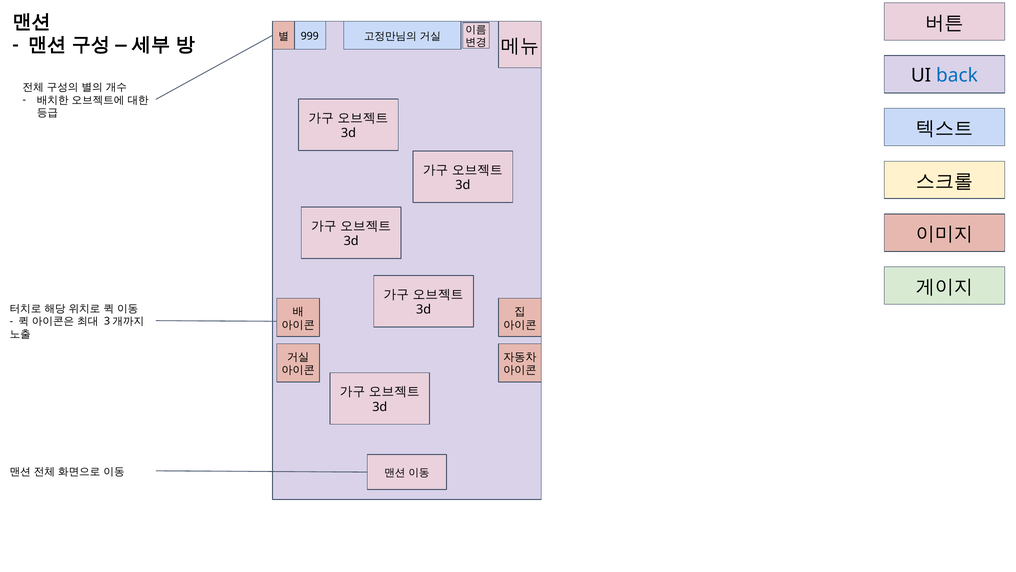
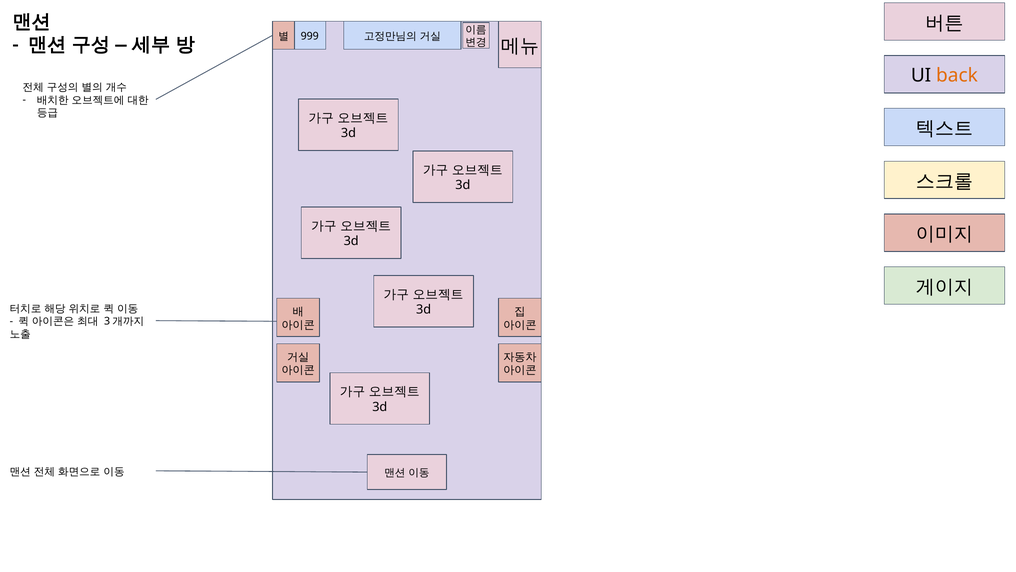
back colour: blue -> orange (957, 76)
